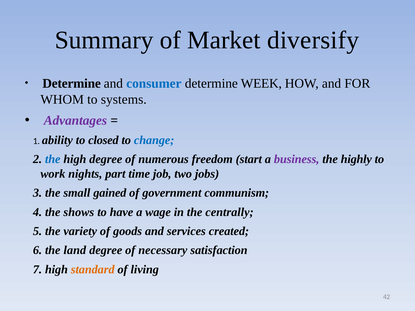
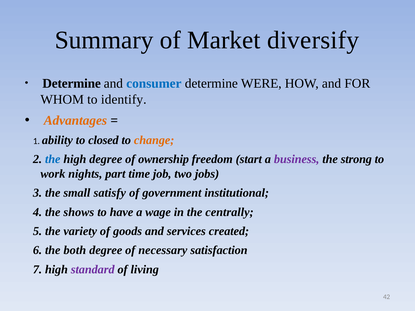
WEEK: WEEK -> WERE (261, 84)
systems: systems -> identify (124, 99)
Advantages colour: purple -> orange (75, 121)
change colour: blue -> orange (154, 140)
numerous: numerous -> ownership (164, 159)
highly: highly -> strong (356, 159)
gained: gained -> satisfy (110, 193)
communism: communism -> institutional (237, 193)
land: land -> both (75, 250)
standard colour: orange -> purple (93, 270)
